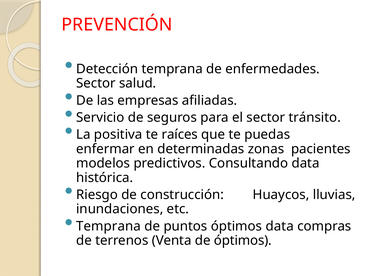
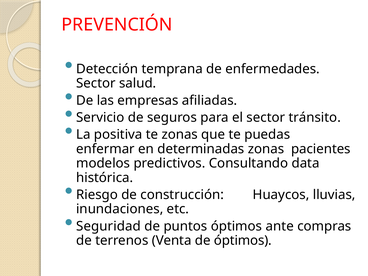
te raíces: raíces -> zonas (180, 135)
Temprana: Temprana -> Seguridad (108, 226)
óptimos data: data -> ante (280, 226)
